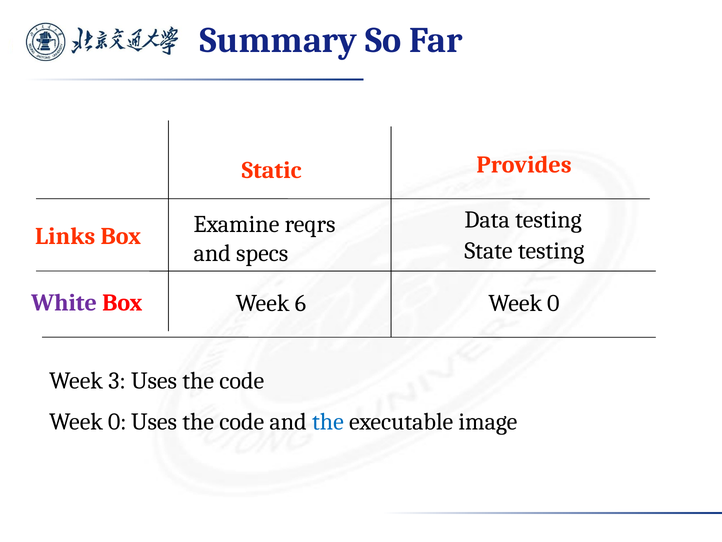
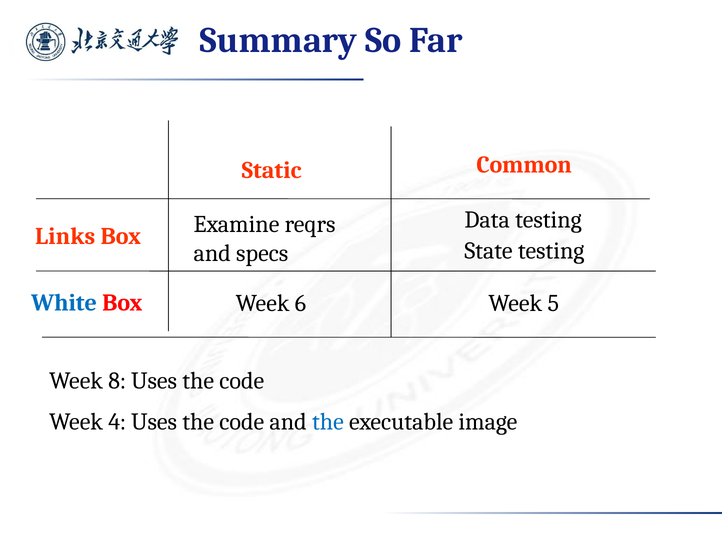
Provides: Provides -> Common (524, 165)
White colour: purple -> blue (64, 302)
6 Week 0: 0 -> 5 (553, 303)
3: 3 -> 8 (117, 381)
0: 0 -> 4 (117, 422)
